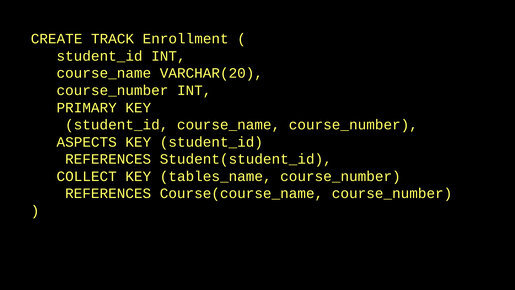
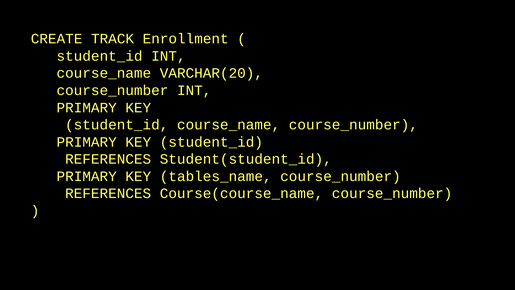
ASPECTS: ASPECTS -> PRIMARY (87, 142)
COLLECT: COLLECT -> PRIMARY (87, 176)
